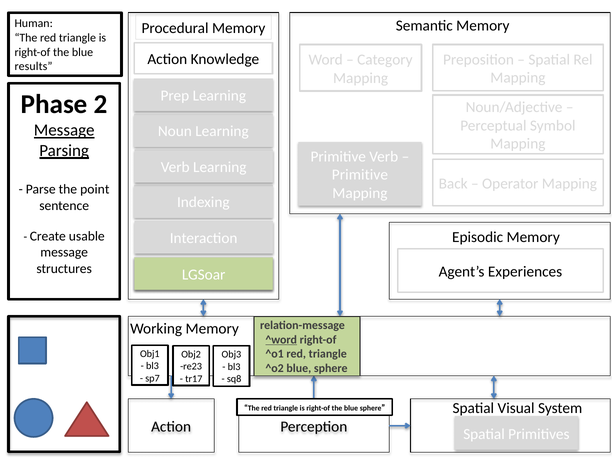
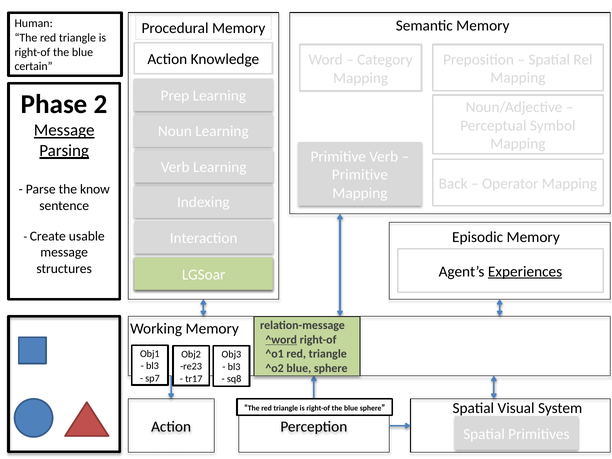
results: results -> certain (34, 66)
point: point -> know (95, 189)
Experiences underline: none -> present (525, 272)
